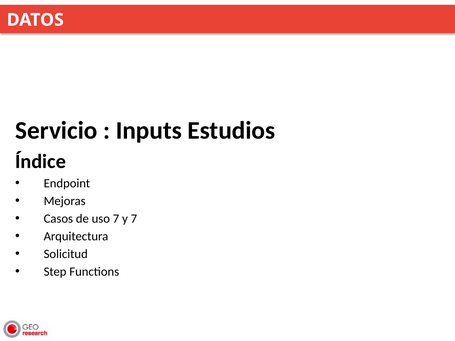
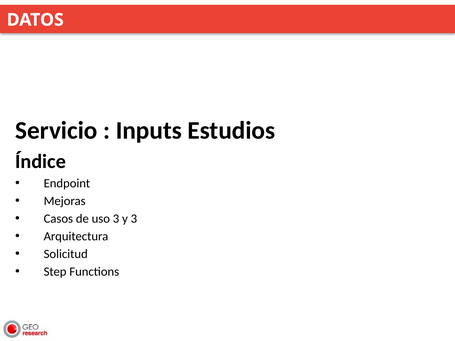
uso 7: 7 -> 3 (116, 219)
y 7: 7 -> 3 (134, 219)
